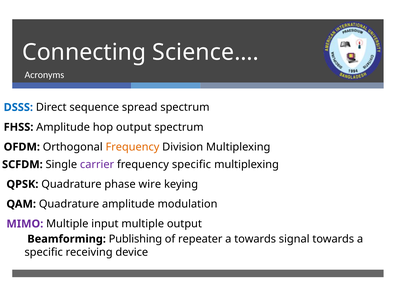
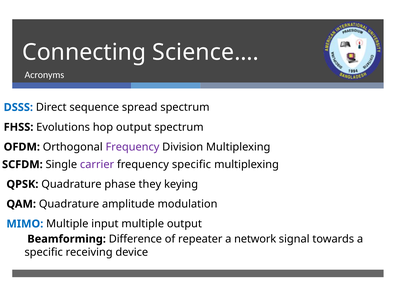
FHSS Amplitude: Amplitude -> Evolutions (63, 127)
Frequency colour: orange -> purple (132, 147)
wire: wire -> they (150, 184)
MIMO colour: purple -> blue (25, 224)
Publishing: Publishing -> Difference (135, 239)
a towards: towards -> network (255, 239)
